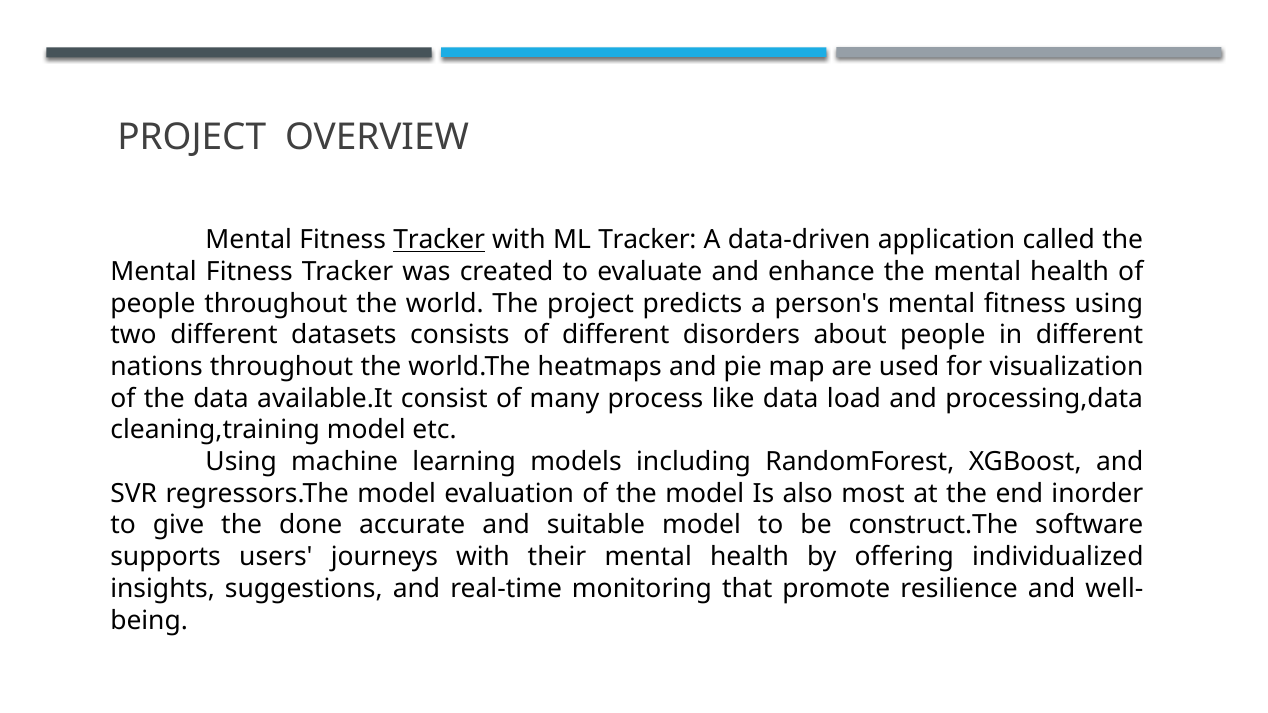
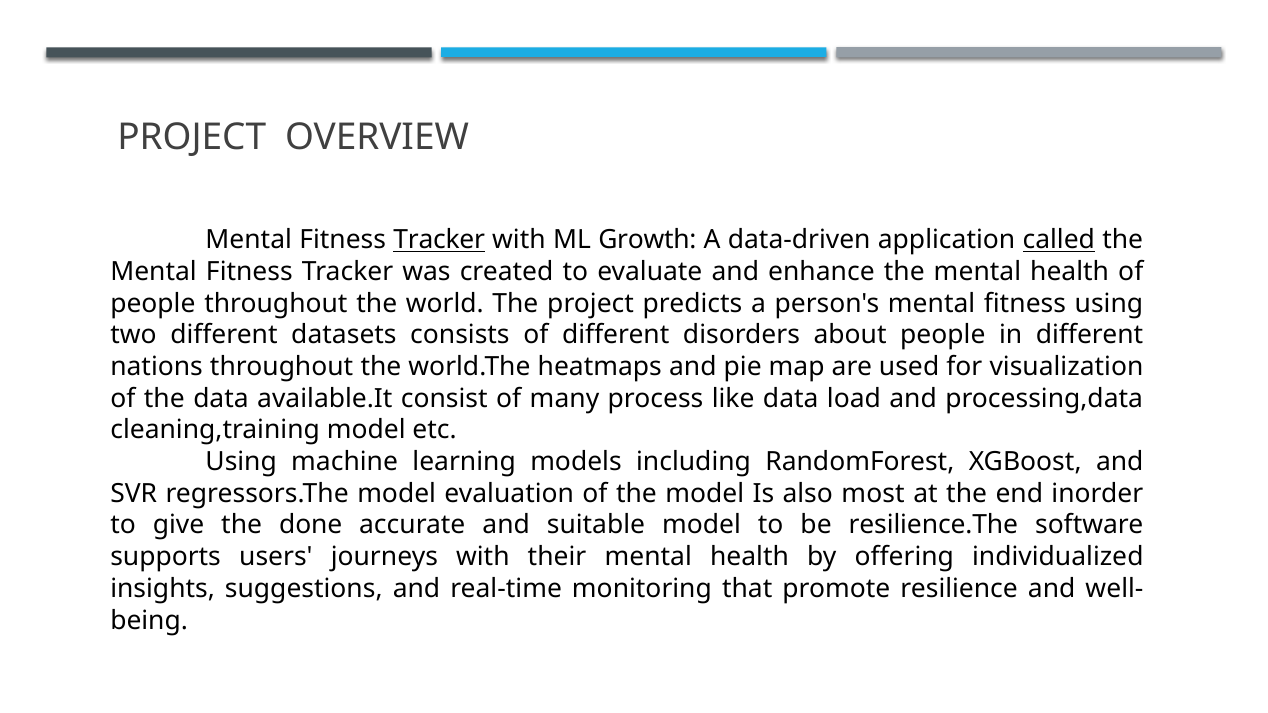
ML Tracker: Tracker -> Growth (647, 240)
called underline: none -> present (1059, 240)
construct.The: construct.The -> resilience.The (933, 525)
